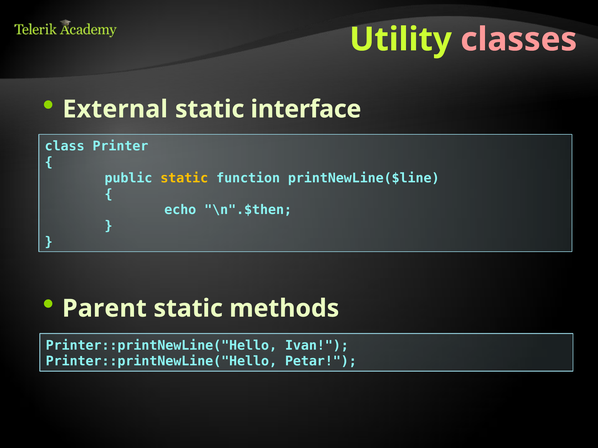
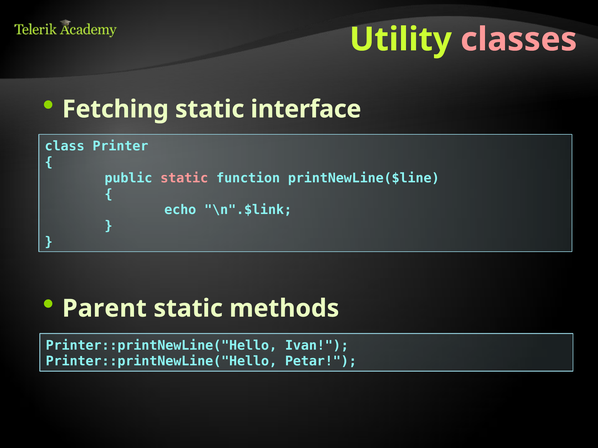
External: External -> Fetching (115, 109)
static colour: yellow -> pink (184, 178)
\n".$then: \n".$then -> \n".$link (248, 210)
